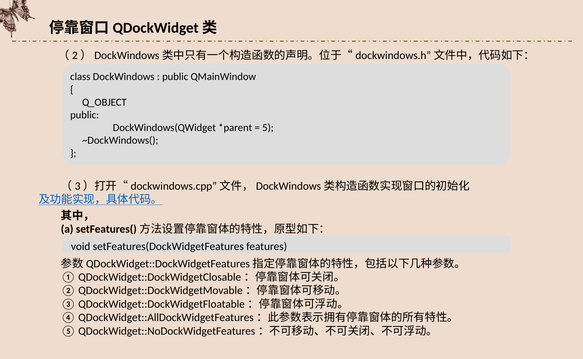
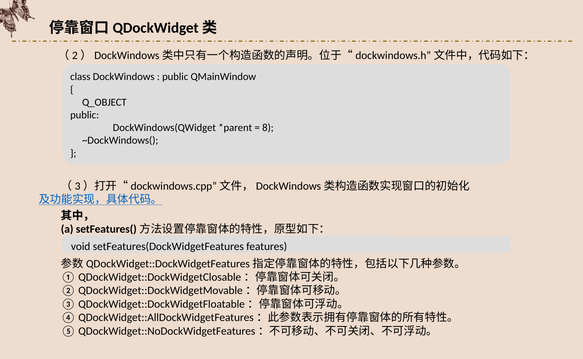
5: 5 -> 8 (268, 128)
